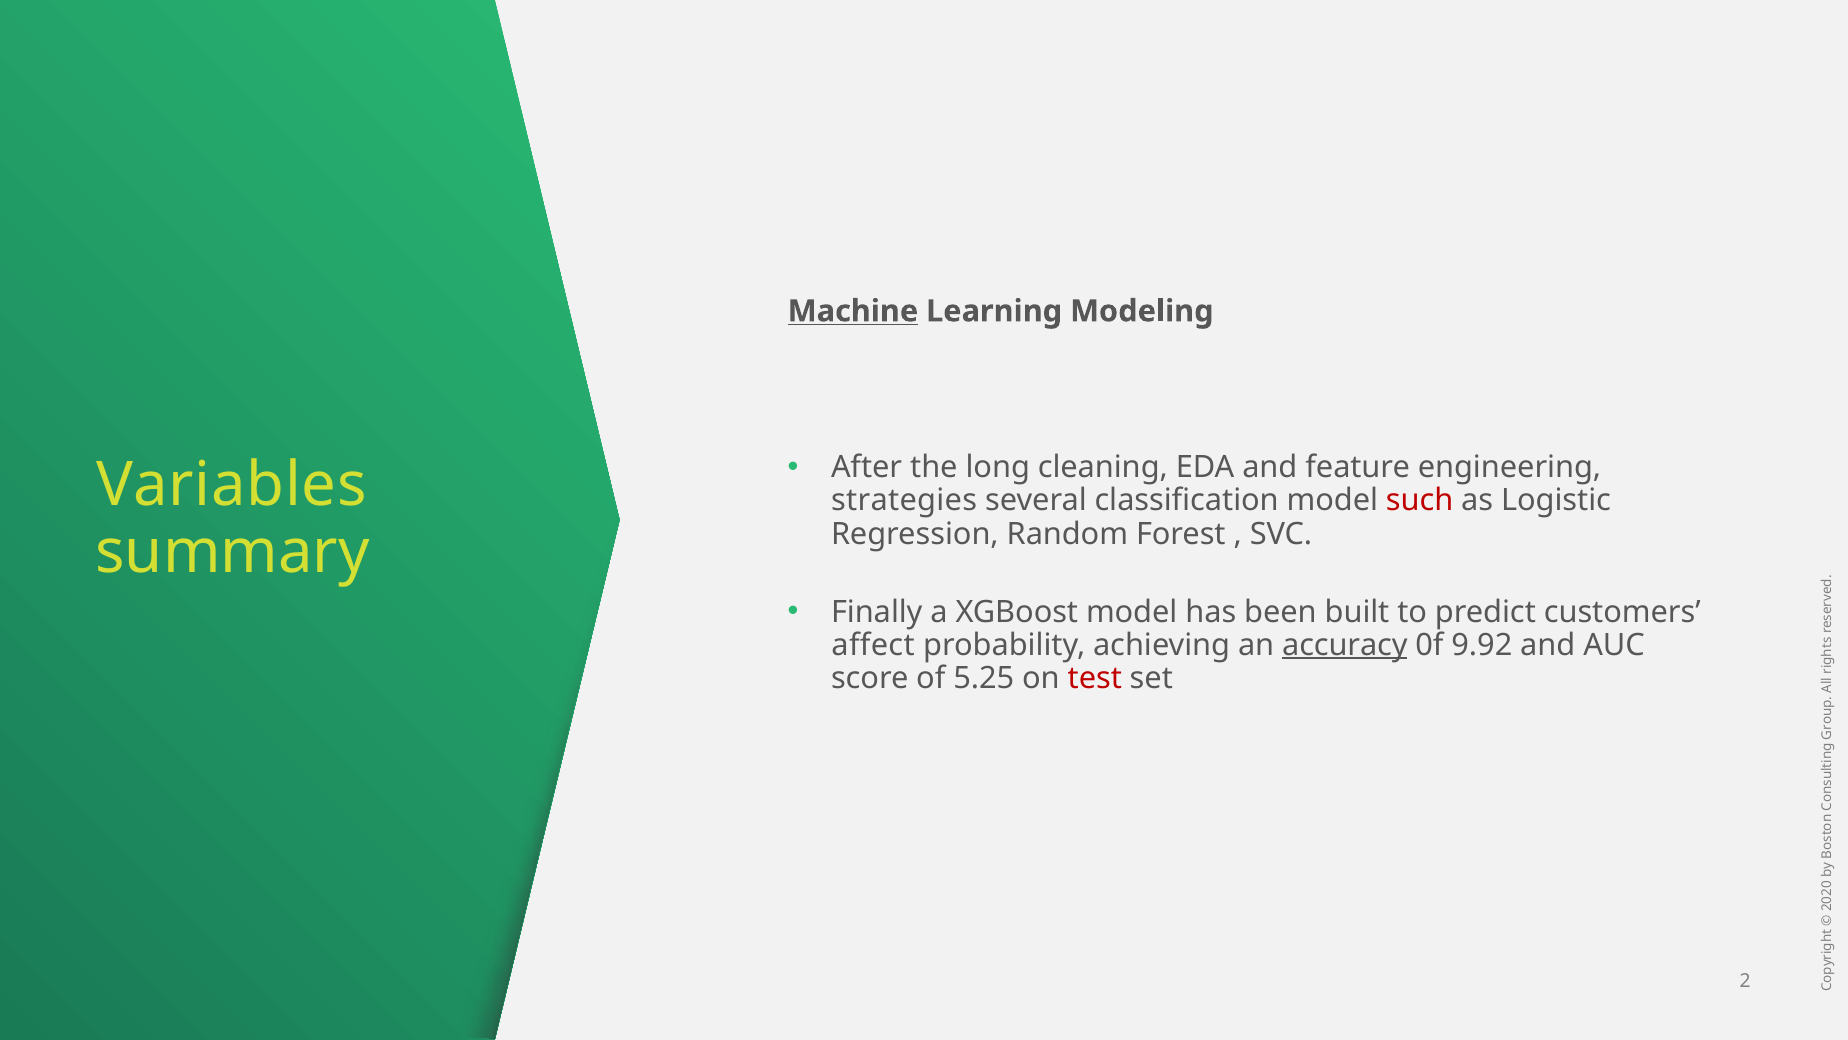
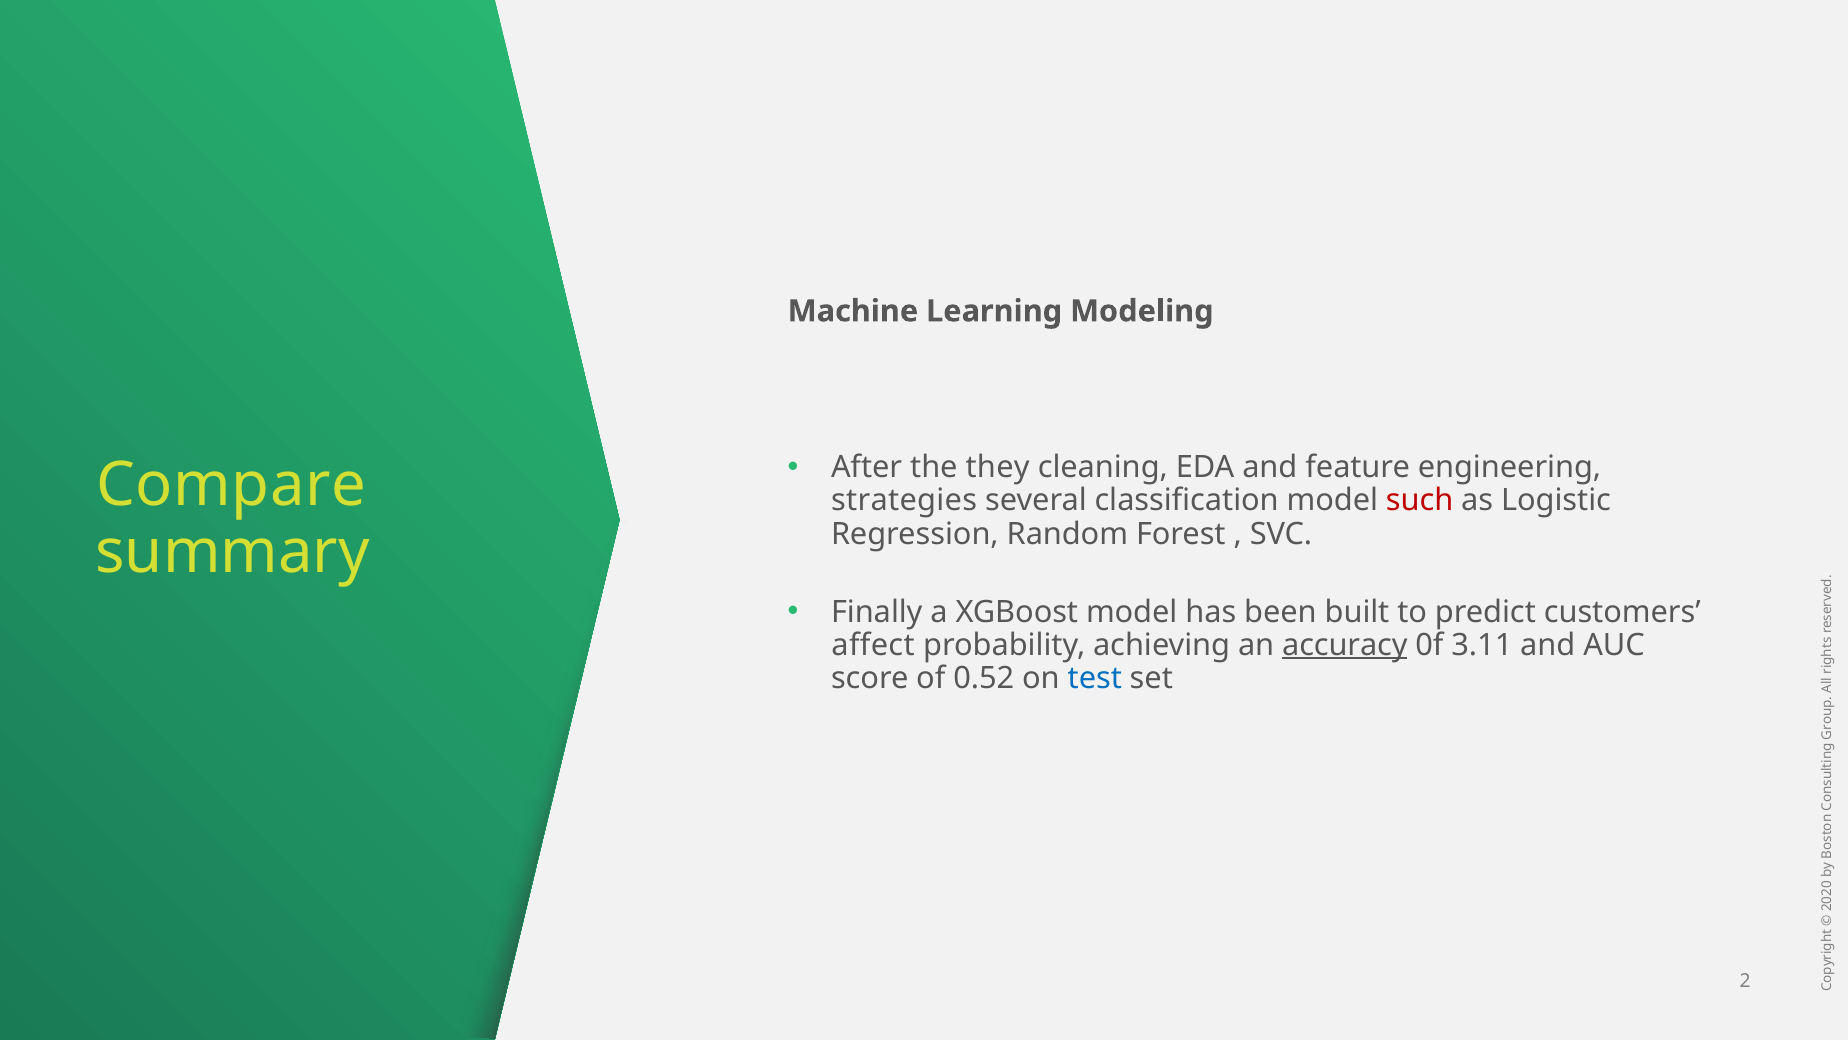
Machine underline: present -> none (853, 311)
long: long -> they (998, 467)
Variables: Variables -> Compare (231, 485)
9.92: 9.92 -> 3.11 (1482, 645)
5.25: 5.25 -> 0.52 (984, 678)
test colour: red -> blue (1095, 678)
